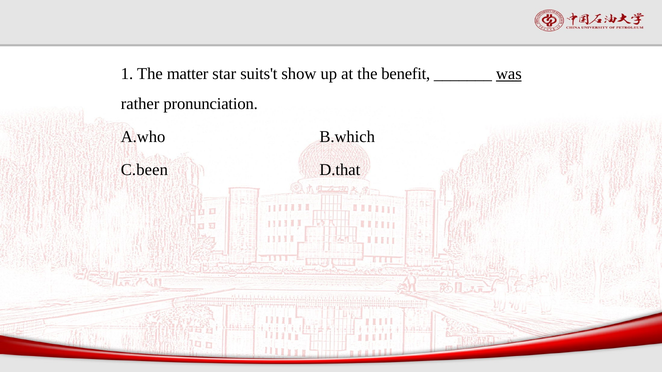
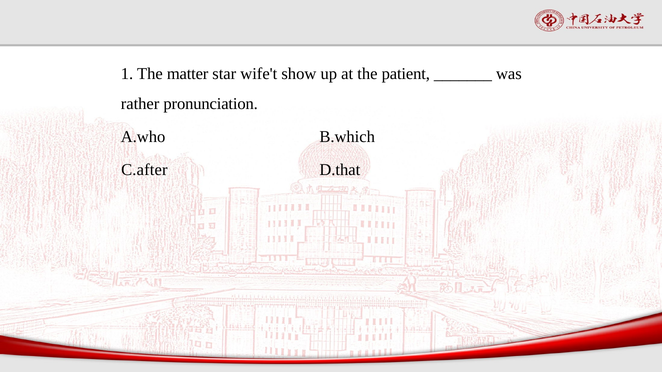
suits't: suits't -> wife't (259, 74)
benefit: benefit -> patient (406, 74)
was underline: present -> none (509, 74)
C.been: C.been -> C.after (144, 170)
